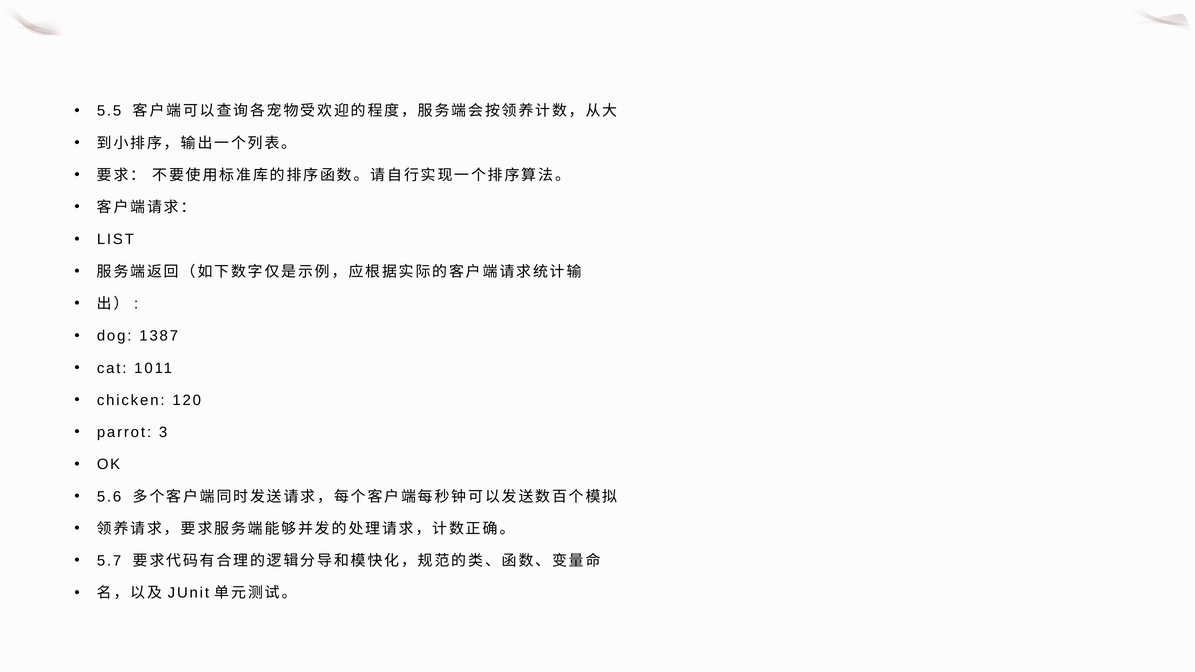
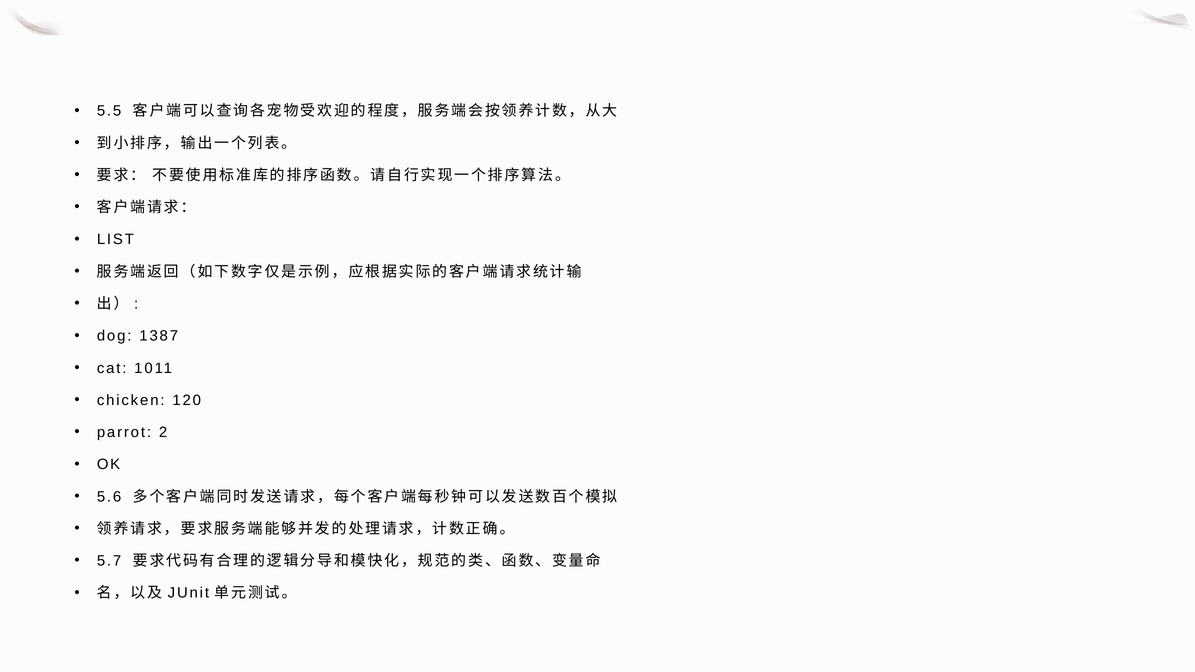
3: 3 -> 2 (163, 432)
